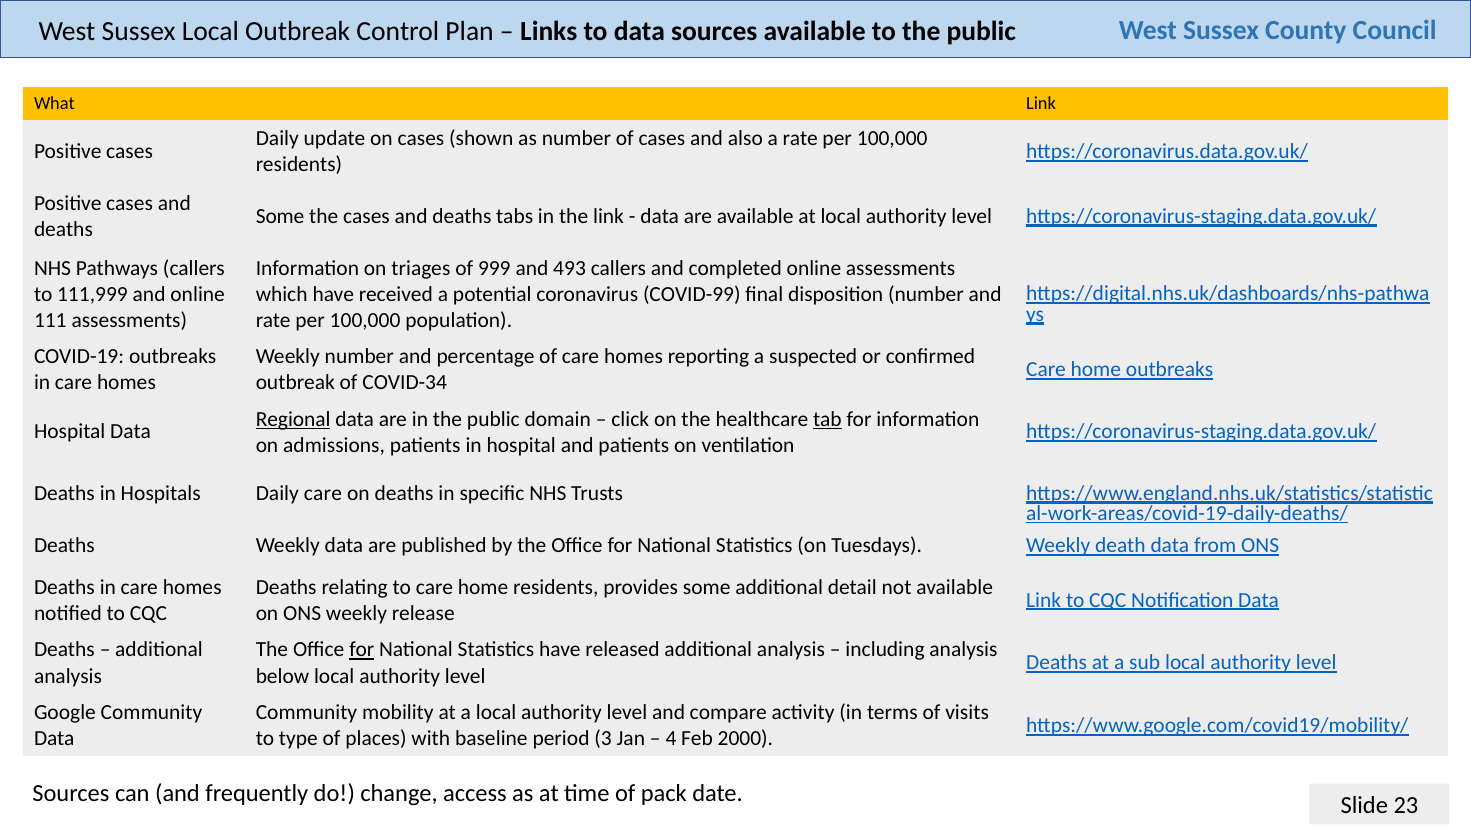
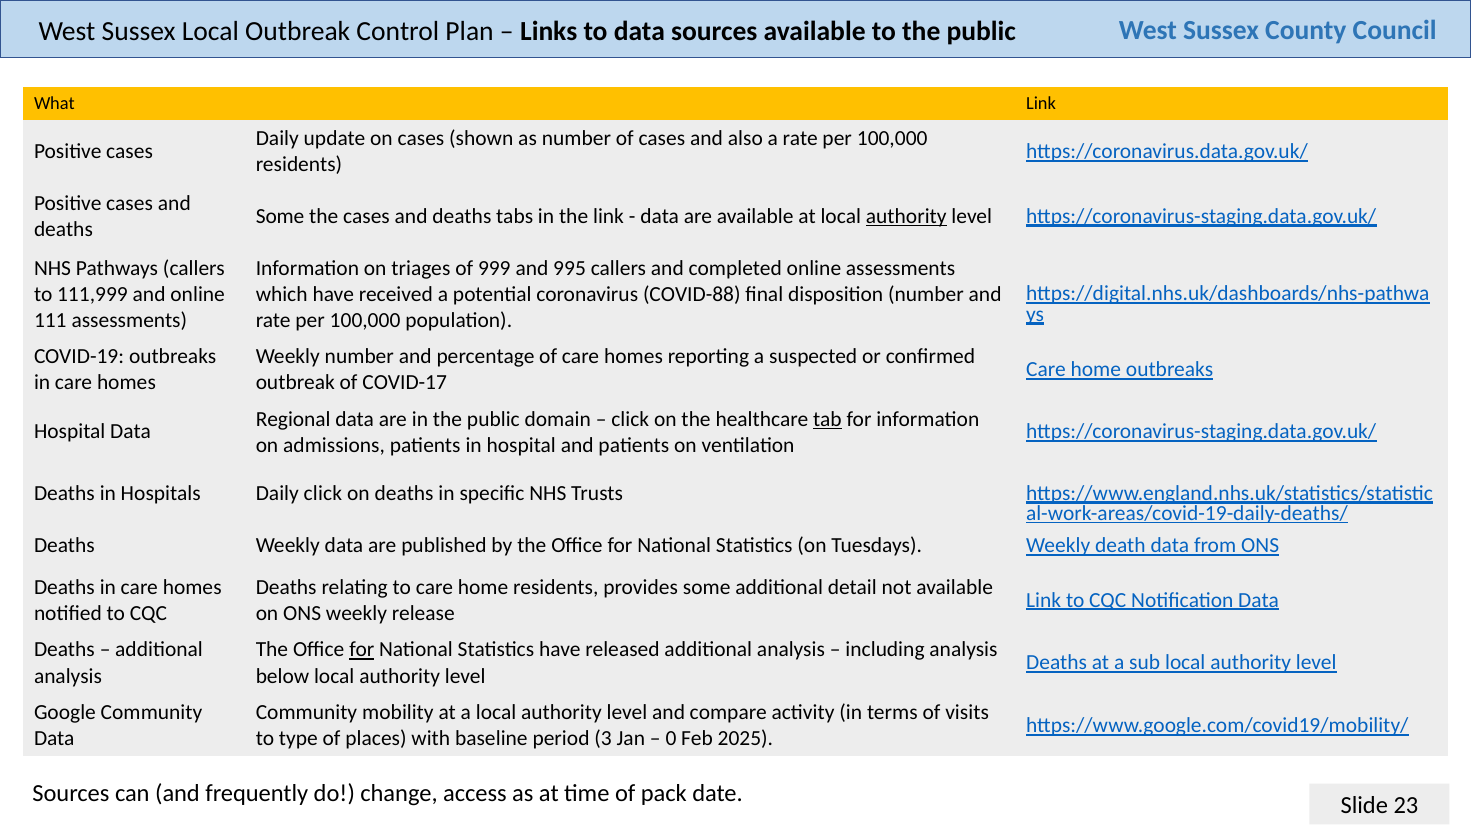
authority underline: none -> present (906, 216)
493: 493 -> 995 (570, 268)
COVID-99: COVID-99 -> COVID-88 (692, 294)
COVID-34: COVID-34 -> COVID-17 (405, 382)
Regional underline: present -> none (293, 419)
Daily care: care -> click (323, 493)
4: 4 -> 0 (671, 738)
2000: 2000 -> 2025 (745, 738)
